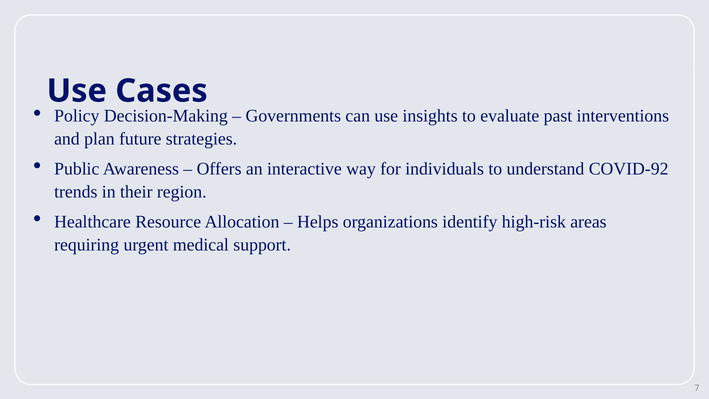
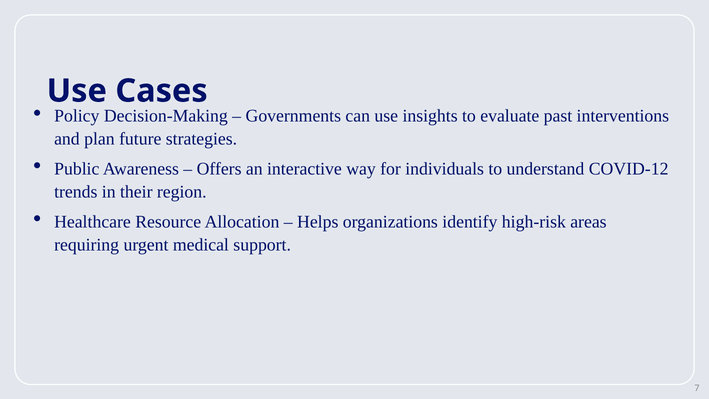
COVID-92: COVID-92 -> COVID-12 (629, 169)
